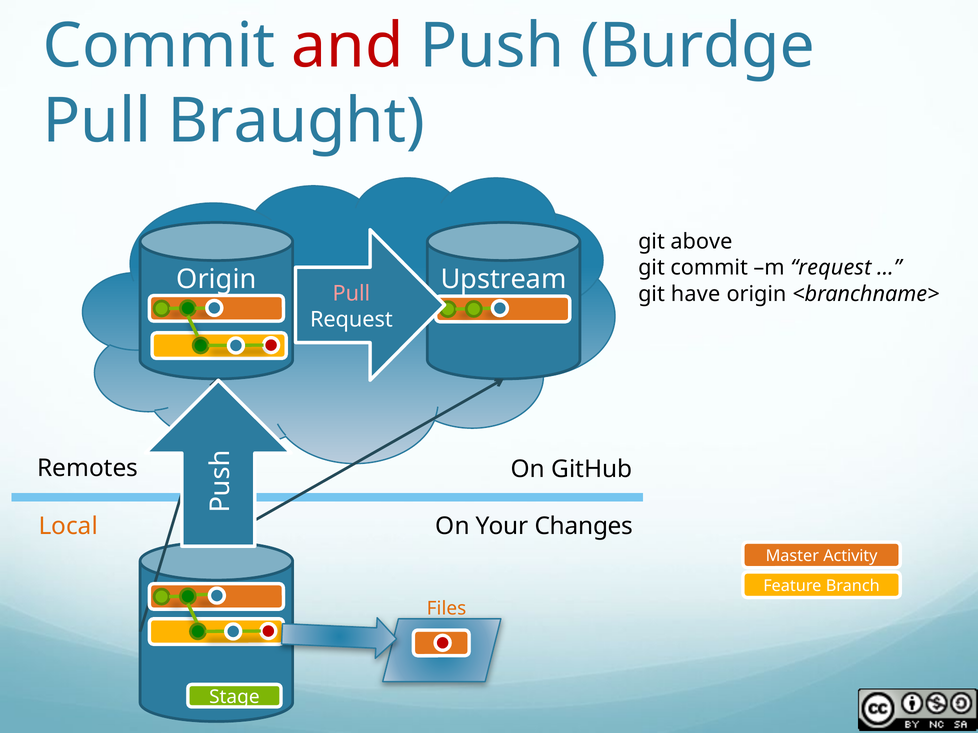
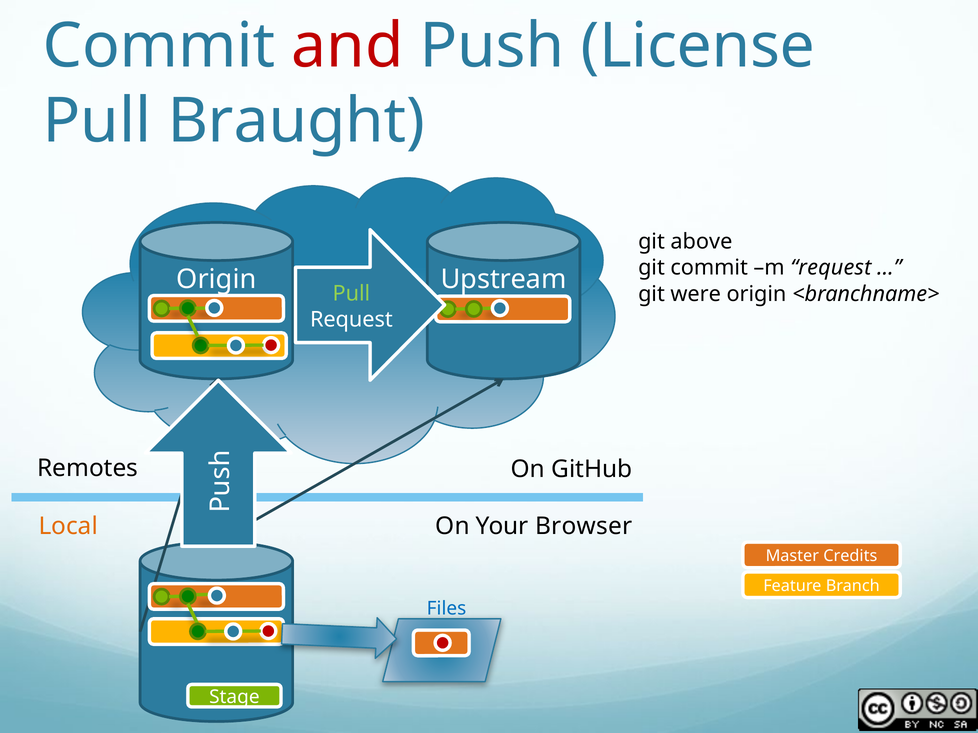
Burdge: Burdge -> License (698, 46)
Pull colour: pink -> light green (351, 294)
have: have -> were (696, 294)
Changes: Changes -> Browser (584, 526)
Activity: Activity -> Credits (850, 556)
Files colour: orange -> blue (447, 609)
